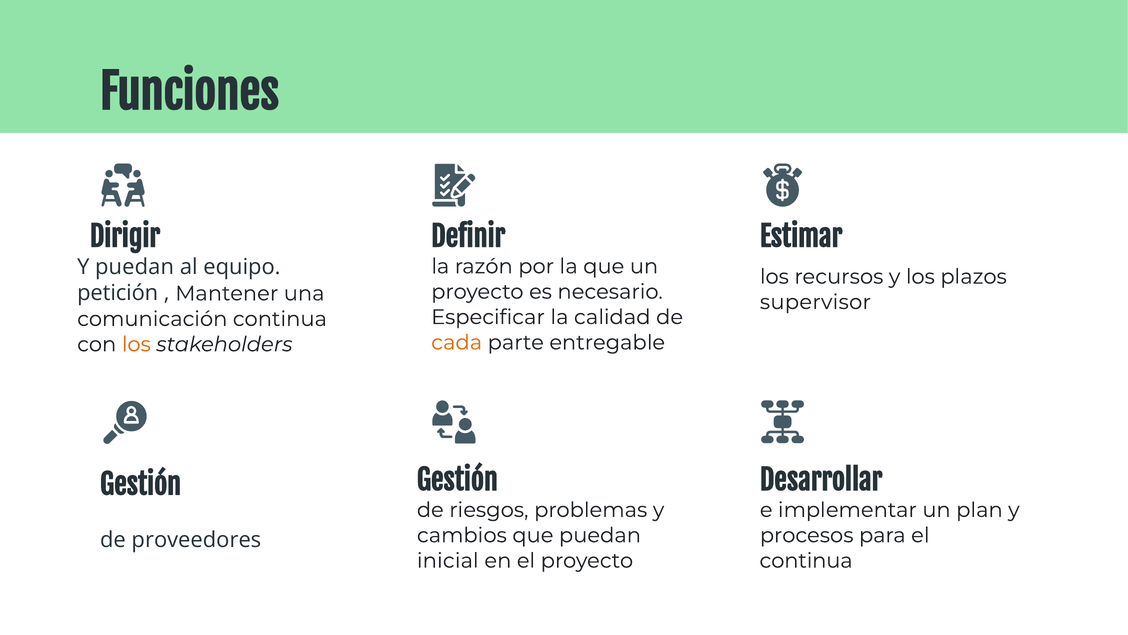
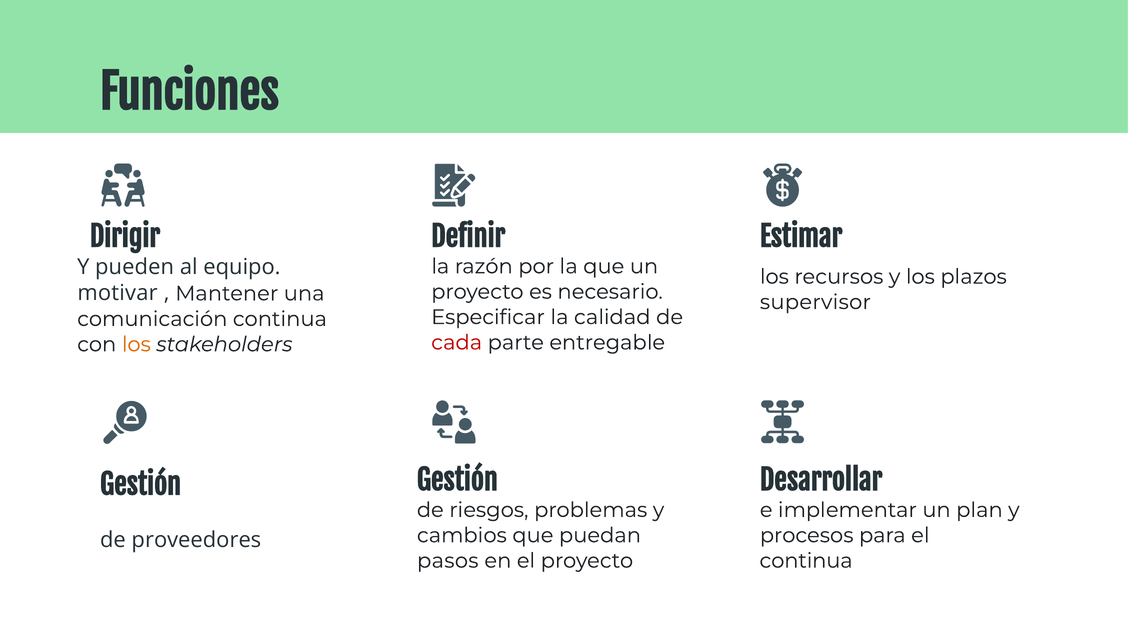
Y puedan: puedan -> pueden (135, 267)
petición: petición -> motivar (118, 293)
cada colour: orange -> red (457, 342)
inicial: inicial -> pasos (448, 560)
